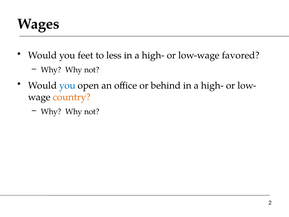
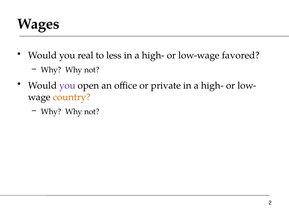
feet: feet -> real (86, 55)
you colour: blue -> purple (67, 85)
behind: behind -> private (166, 85)
